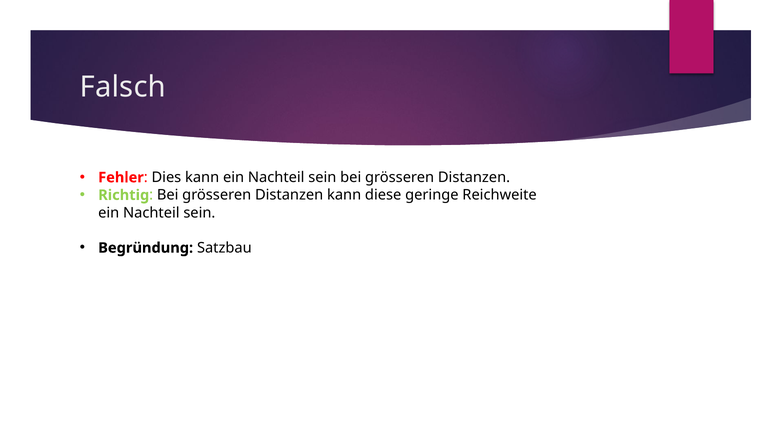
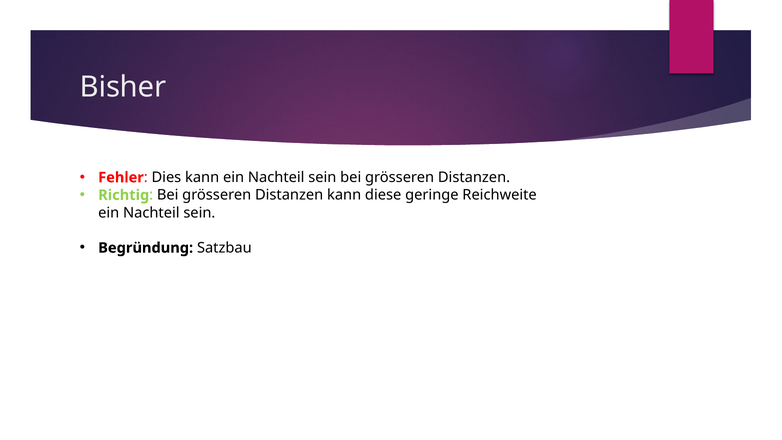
Falsch: Falsch -> Bisher (123, 87)
